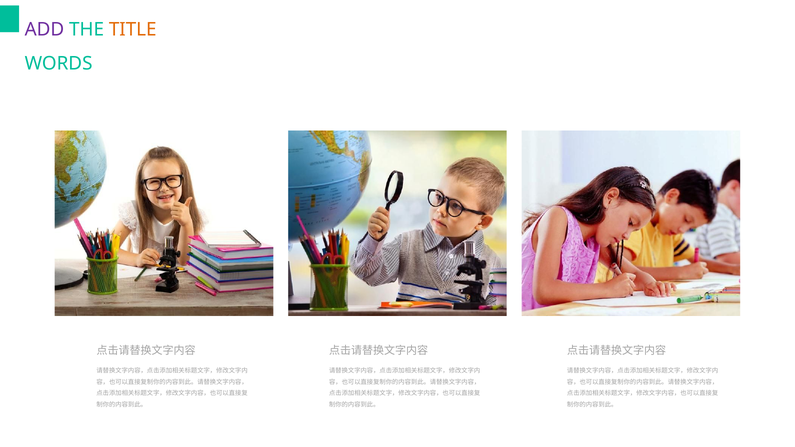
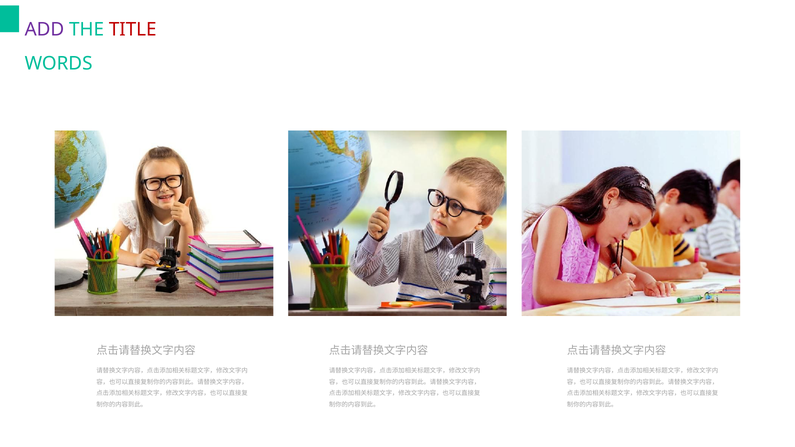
TITLE colour: orange -> red (133, 29)
